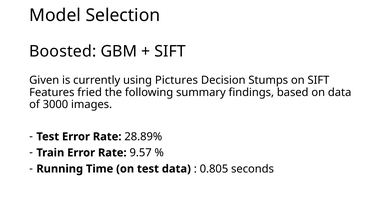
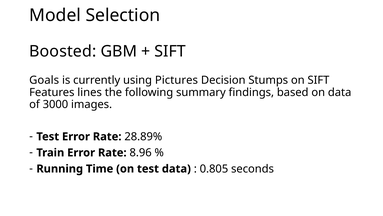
Given: Given -> Goals (44, 80)
fried: fried -> lines (90, 92)
9.57: 9.57 -> 8.96 (141, 152)
